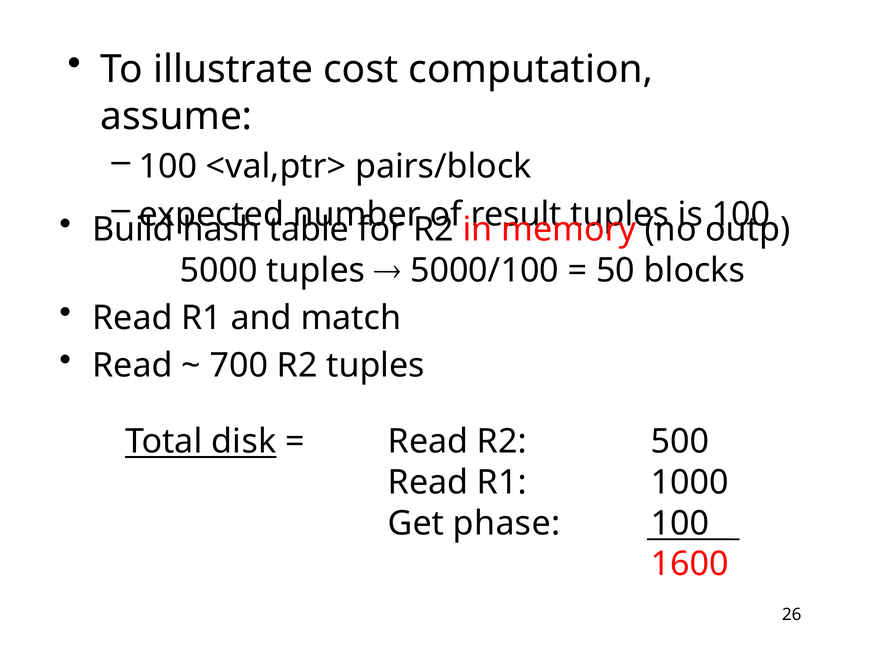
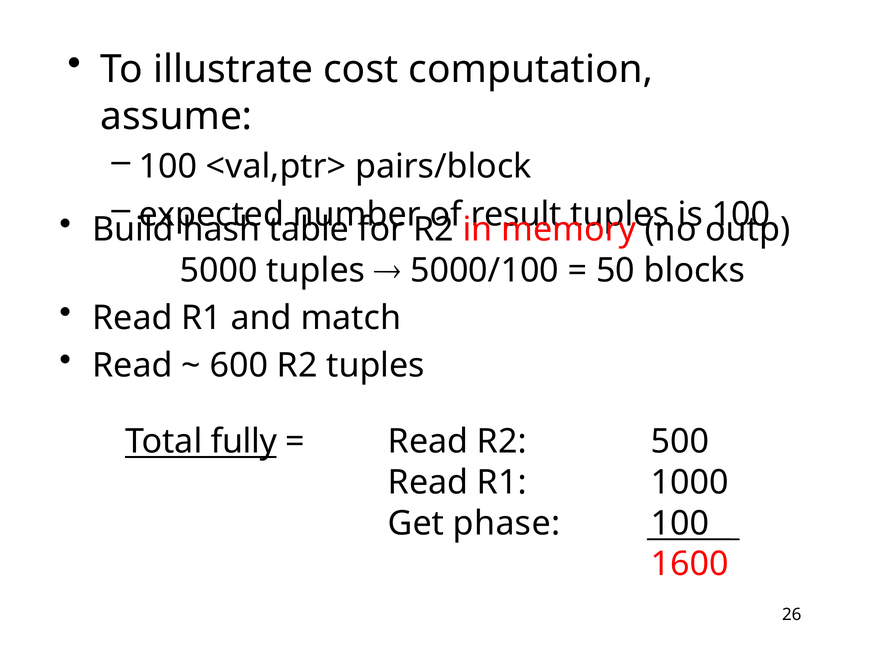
700: 700 -> 600 (239, 366)
disk: disk -> fully (244, 442)
